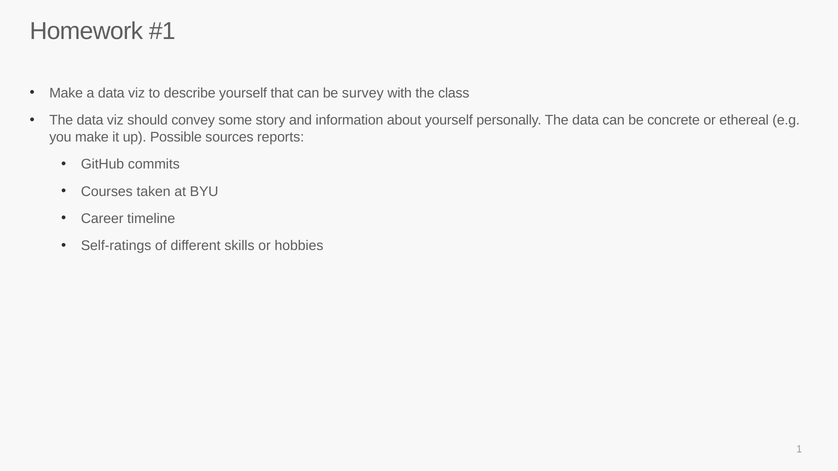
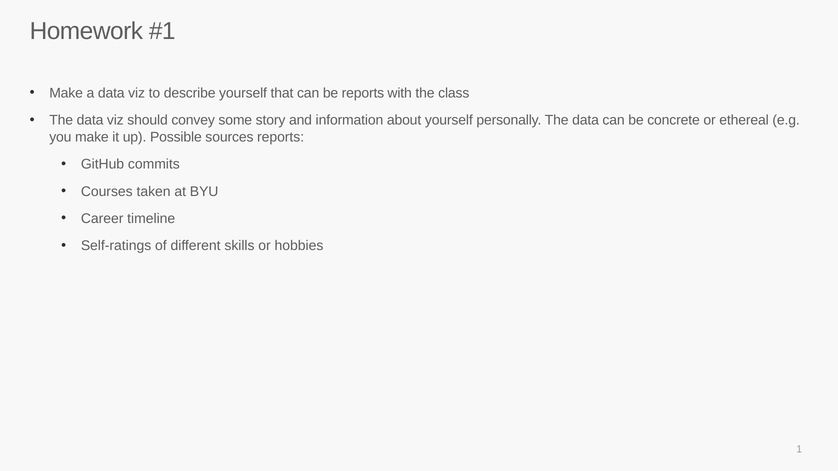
be survey: survey -> reports (363, 93)
